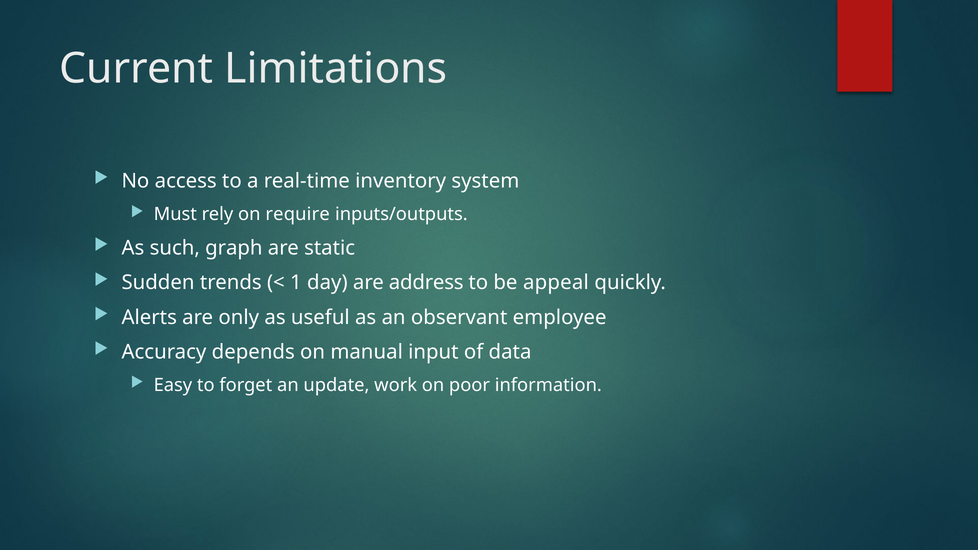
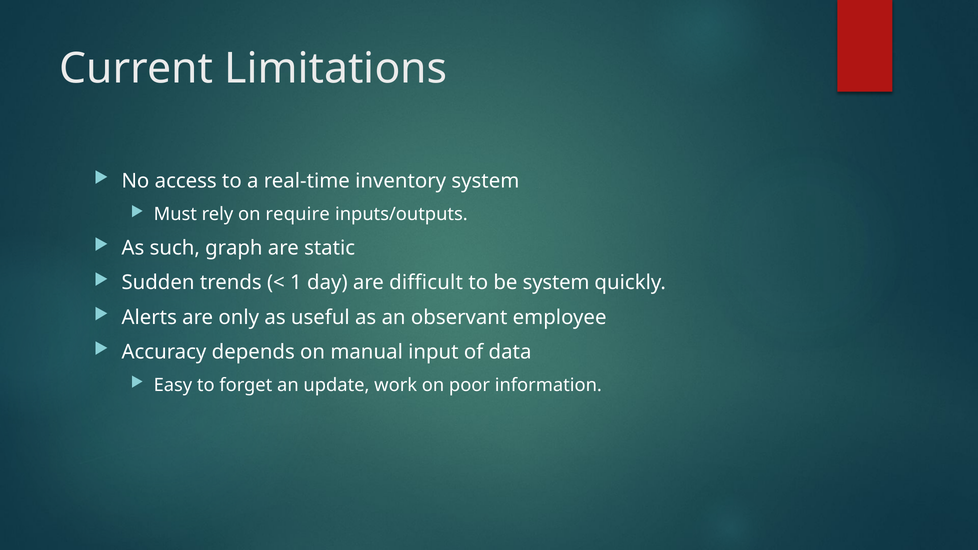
address: address -> difficult (426, 283)
be appeal: appeal -> system (556, 283)
